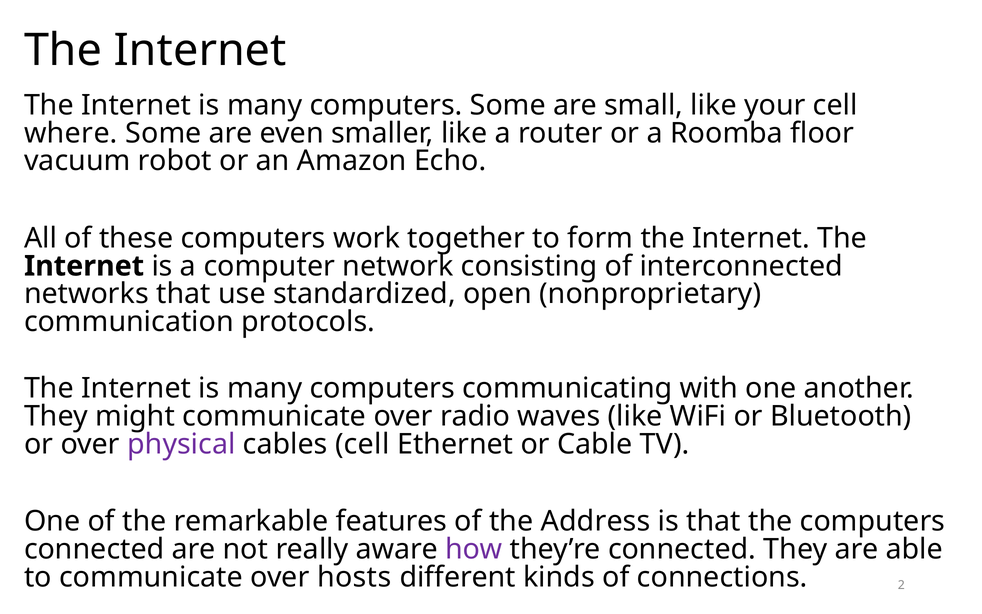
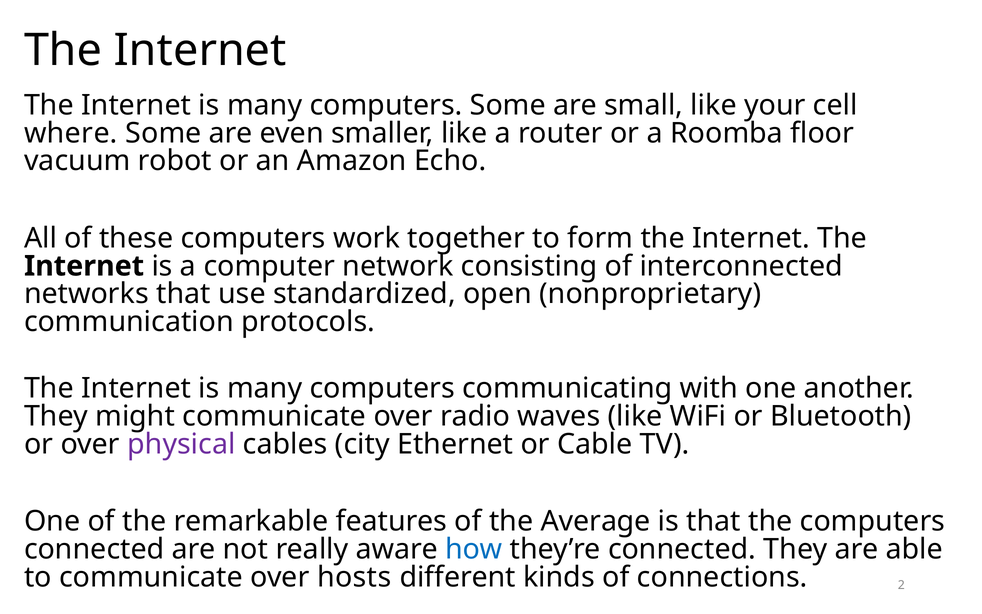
cables cell: cell -> city (362, 444)
Address: Address -> Average (596, 521)
how colour: purple -> blue (474, 549)
